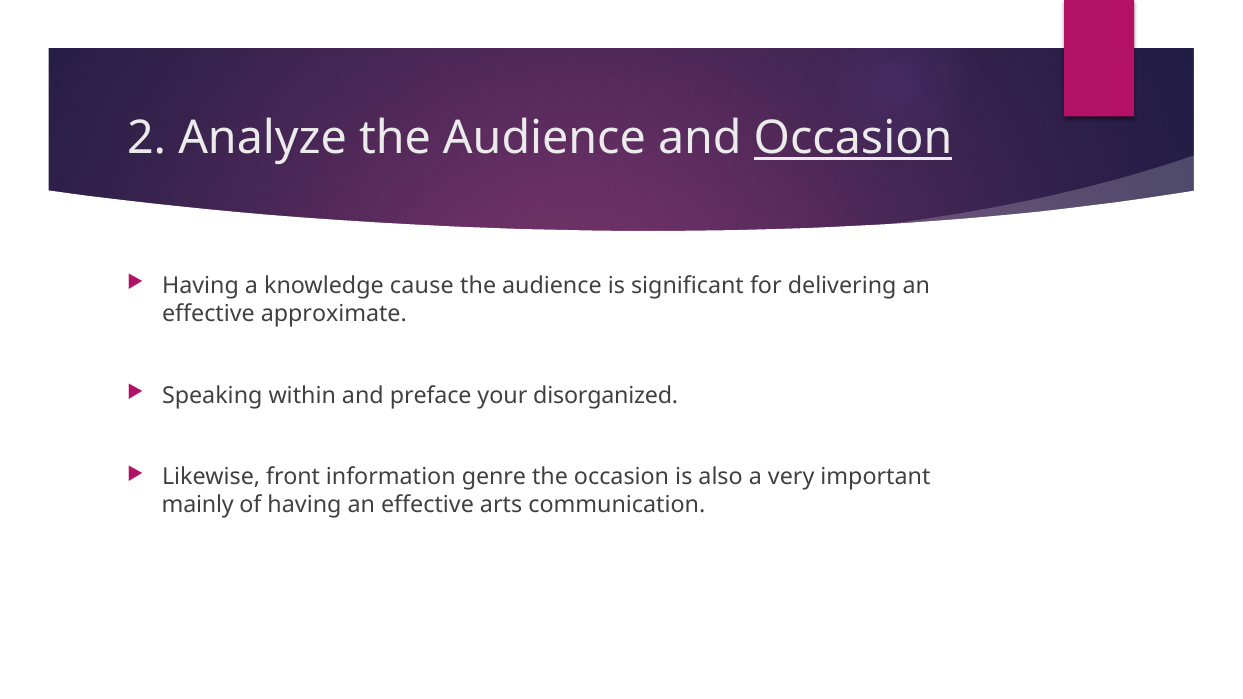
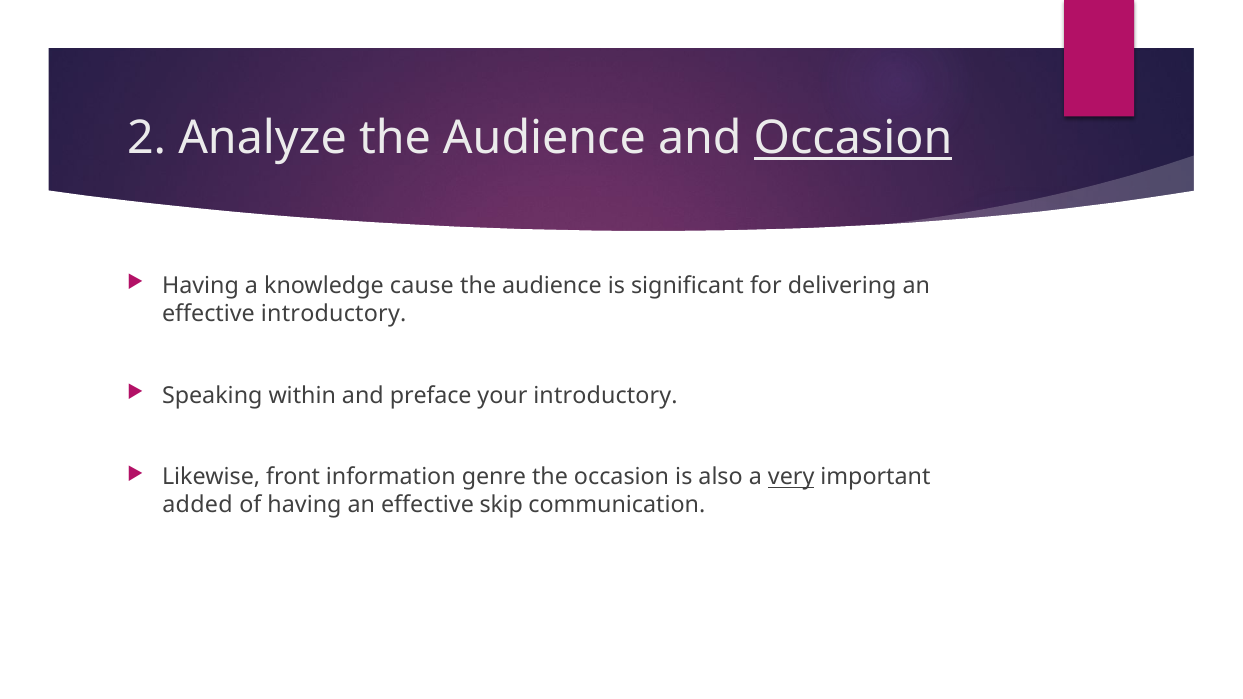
effective approximate: approximate -> introductory (334, 314)
your disorganized: disorganized -> introductory (606, 396)
very underline: none -> present (791, 477)
mainly: mainly -> added (198, 505)
arts: arts -> skip (501, 505)
